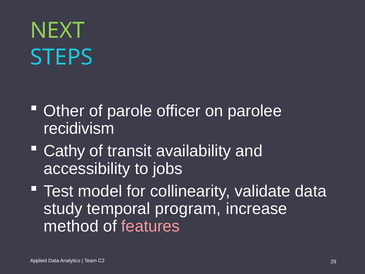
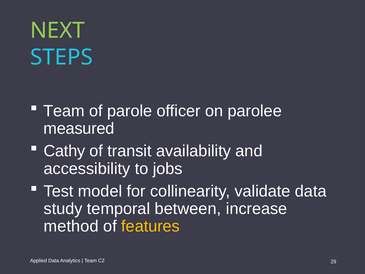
Other: Other -> Team (64, 111)
recidivism: recidivism -> measured (79, 128)
program: program -> between (188, 209)
features colour: pink -> yellow (151, 226)
